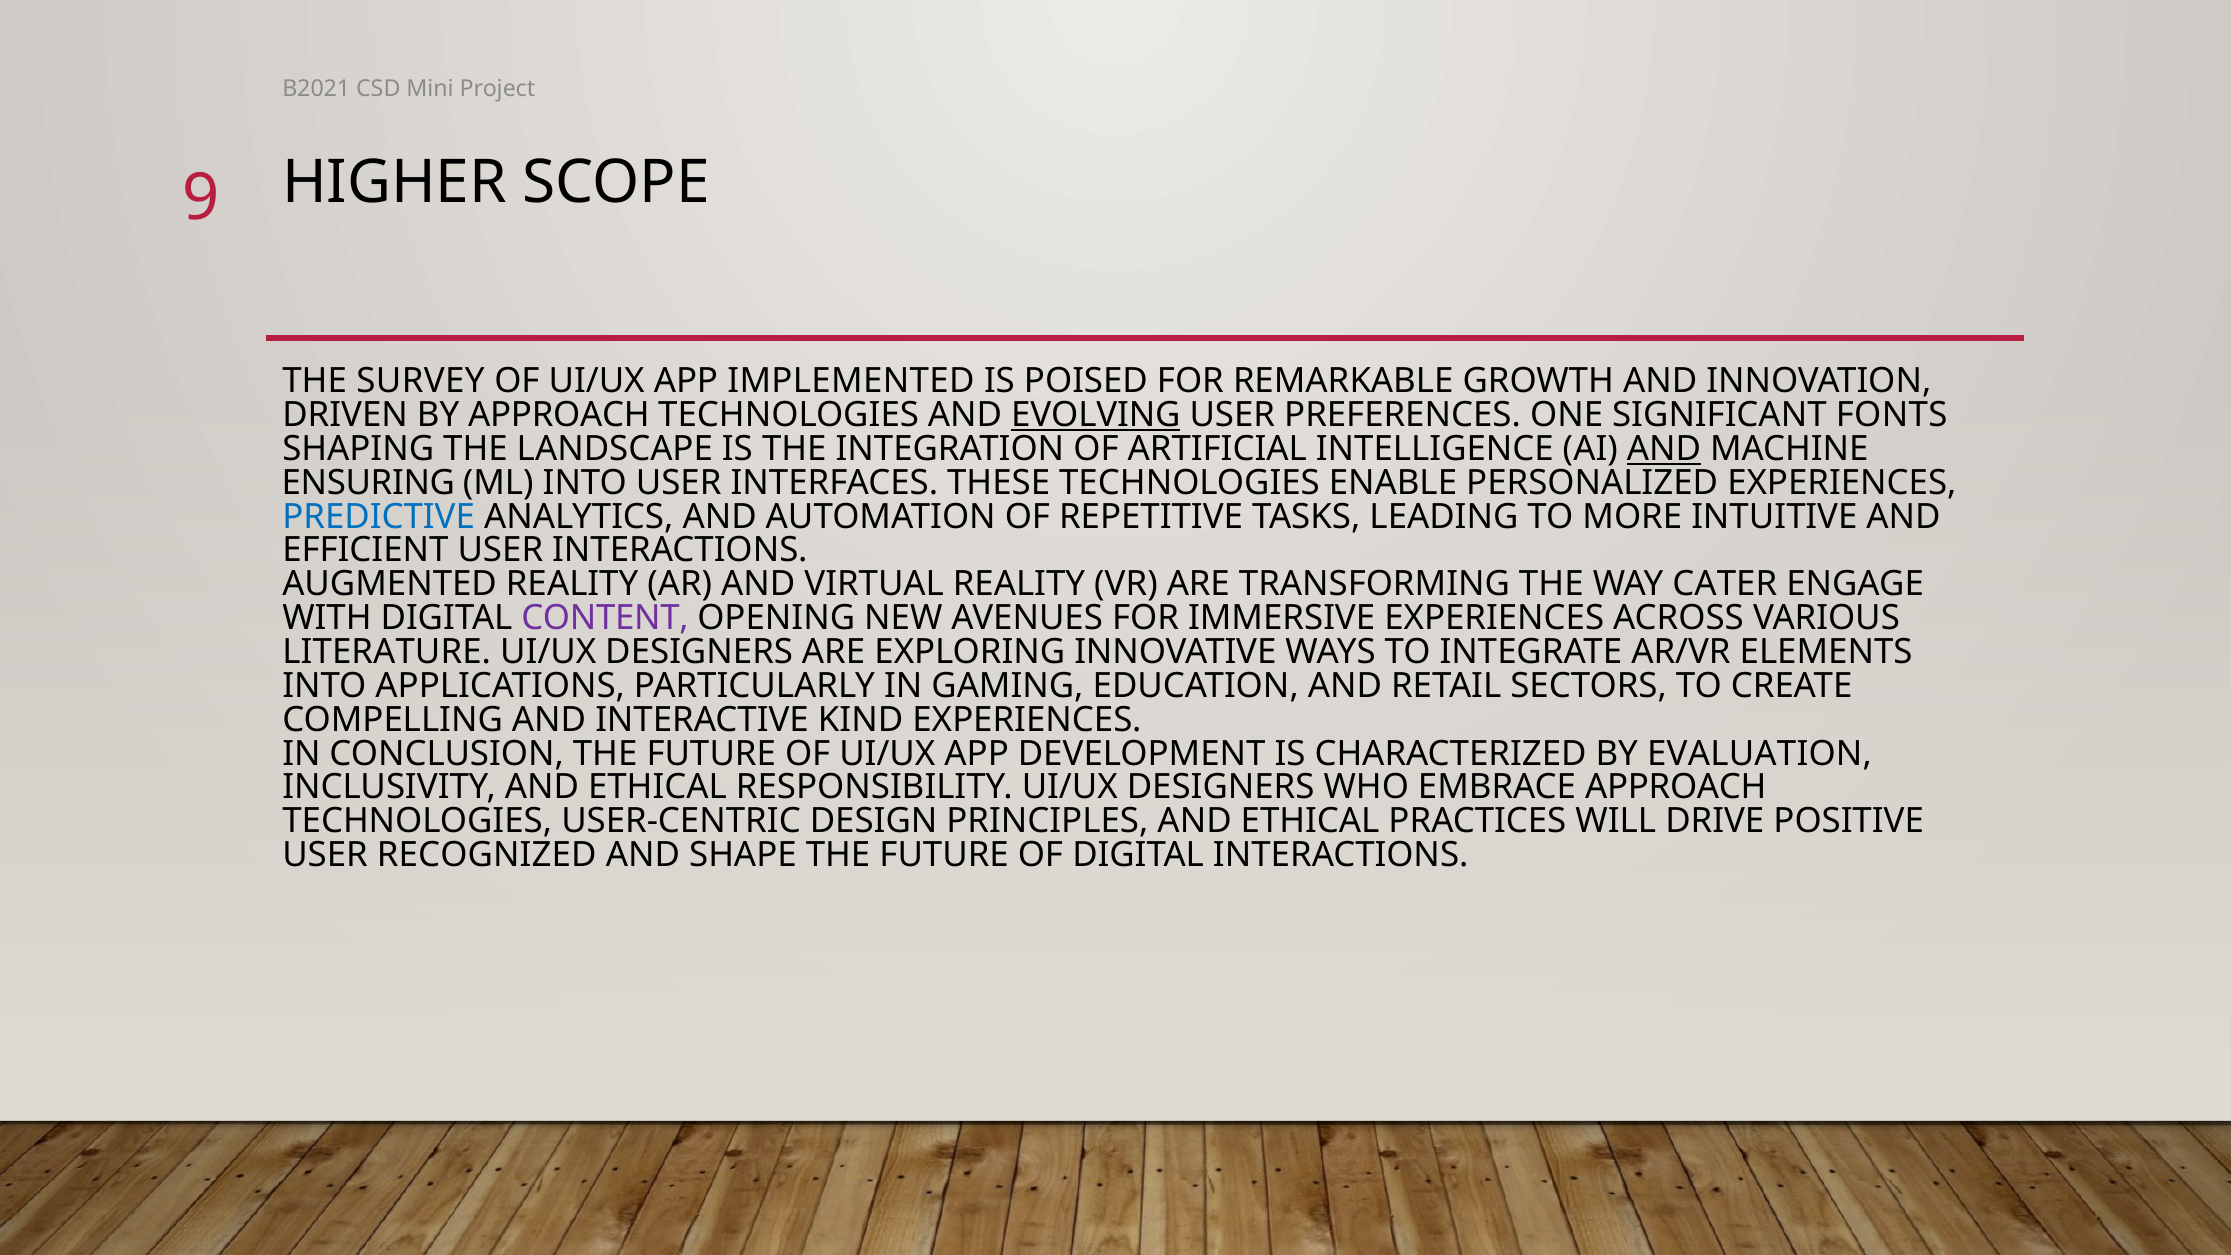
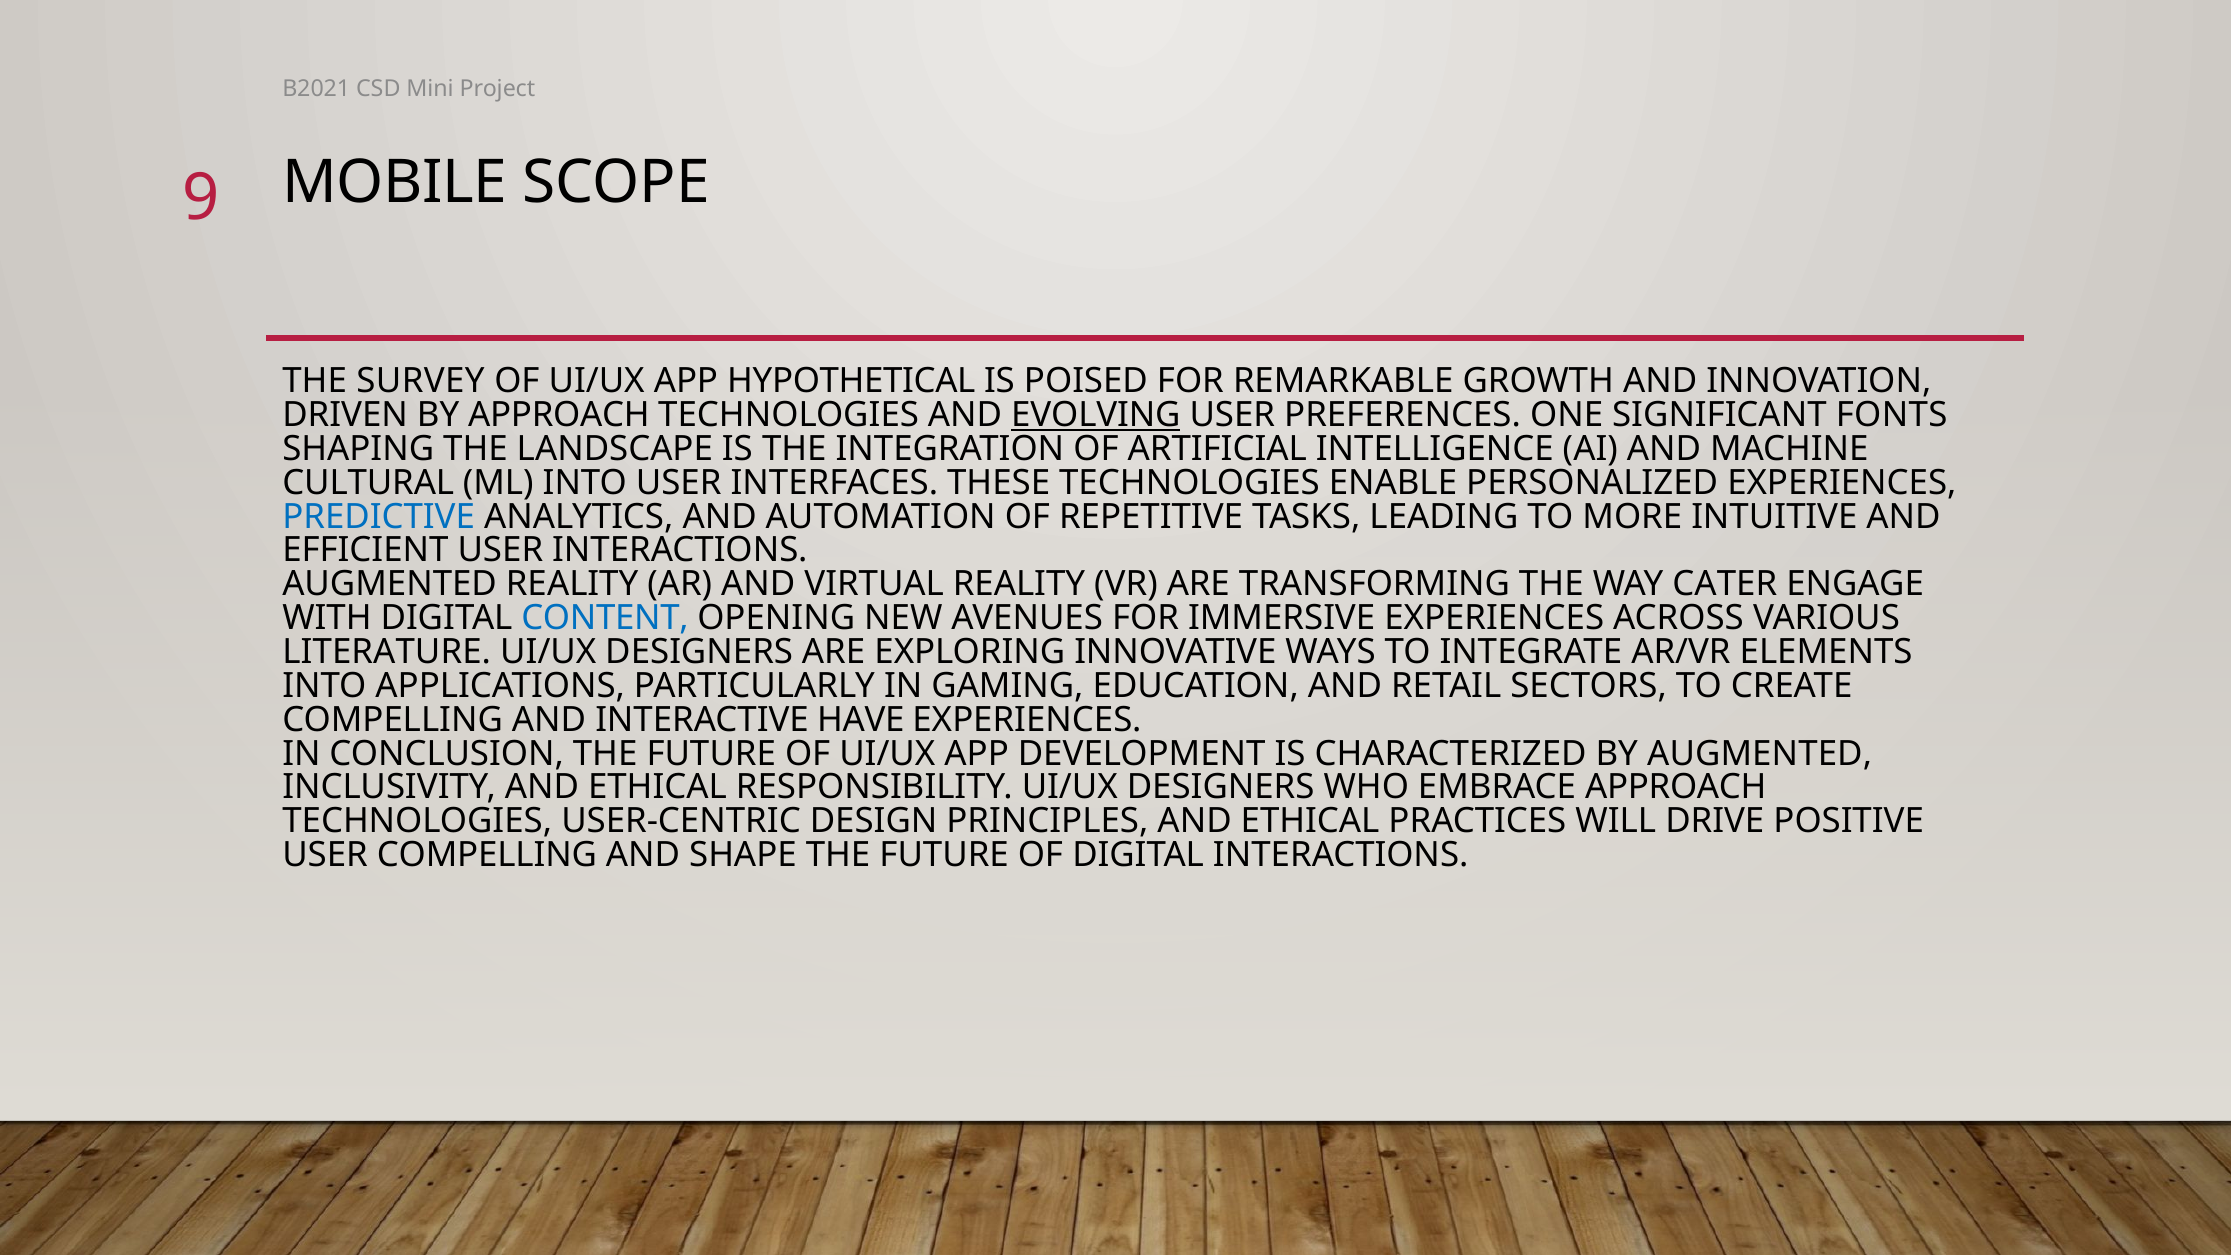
HIGHER: HIGHER -> MOBILE (395, 183)
IMPLEMENTED: IMPLEMENTED -> HYPOTHETICAL (851, 381)
AND underline: present -> none (1664, 449)
ENSURING: ENSURING -> CULTURAL (368, 483)
CONTENT colour: purple -> blue (605, 618)
KIND: KIND -> HAVE (861, 720)
BY EVALUATION: EVALUATION -> AUGMENTED (1760, 754)
USER RECOGNIZED: RECOGNIZED -> COMPELLING (487, 855)
